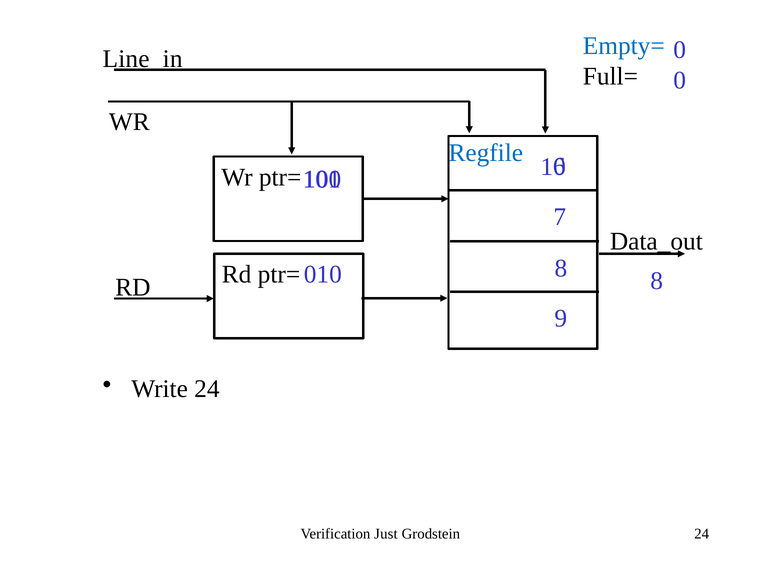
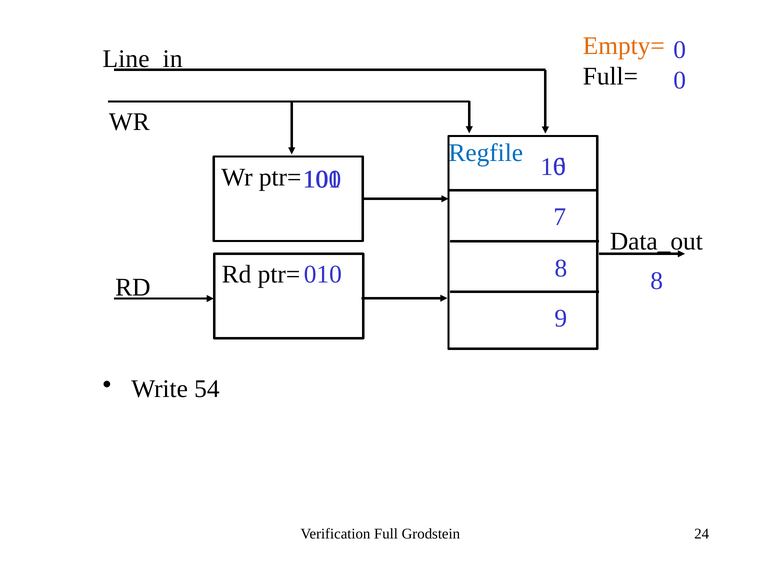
Empty= colour: blue -> orange (624, 46)
Write 24: 24 -> 54 (207, 389)
Just: Just -> Full (386, 534)
